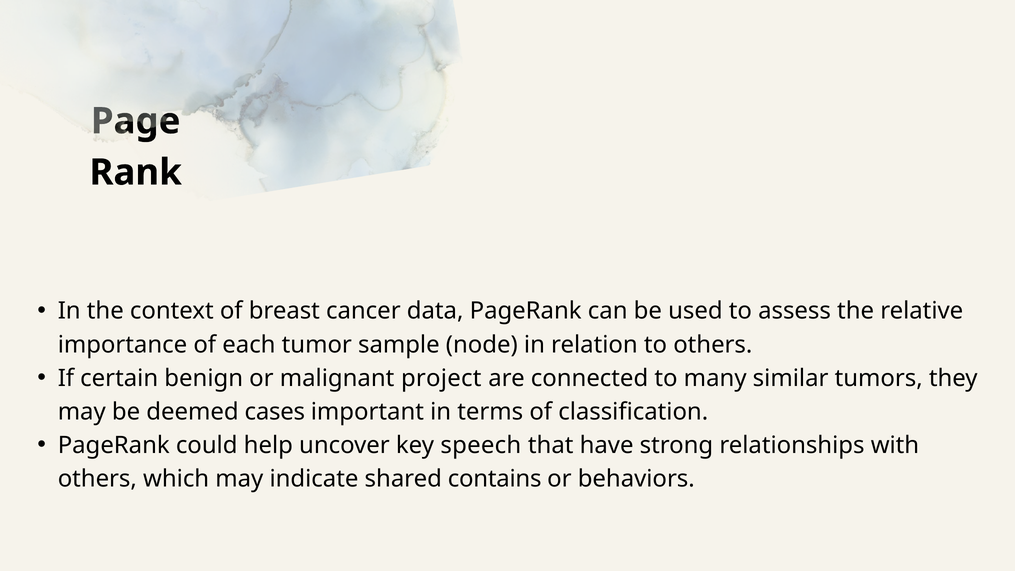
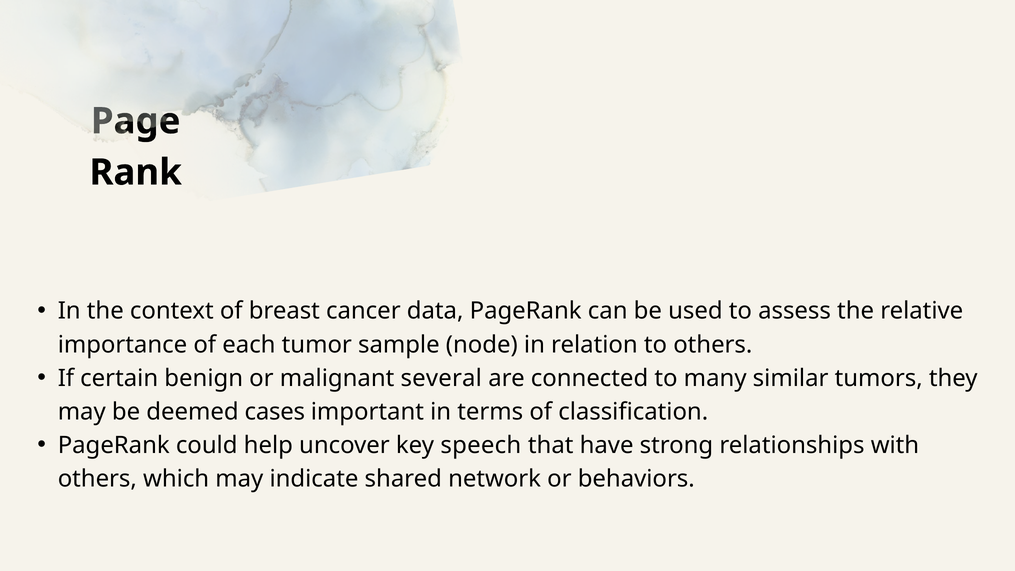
project: project -> several (441, 378)
contains: contains -> network (495, 479)
